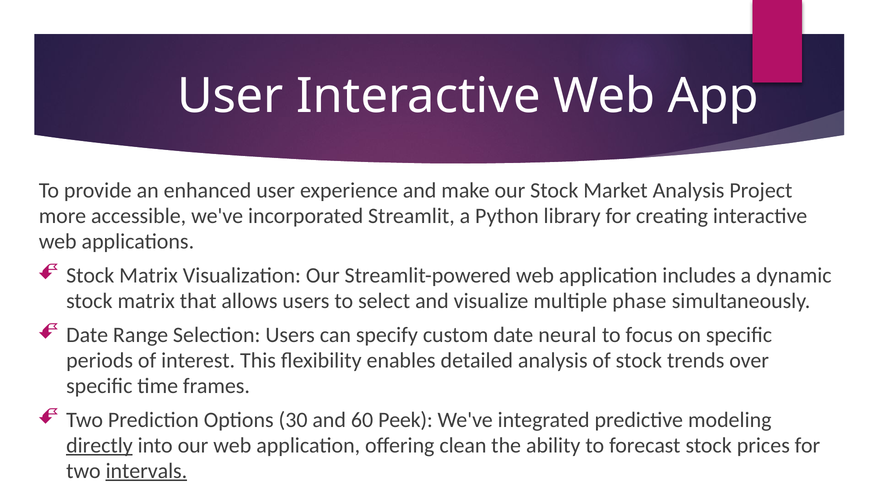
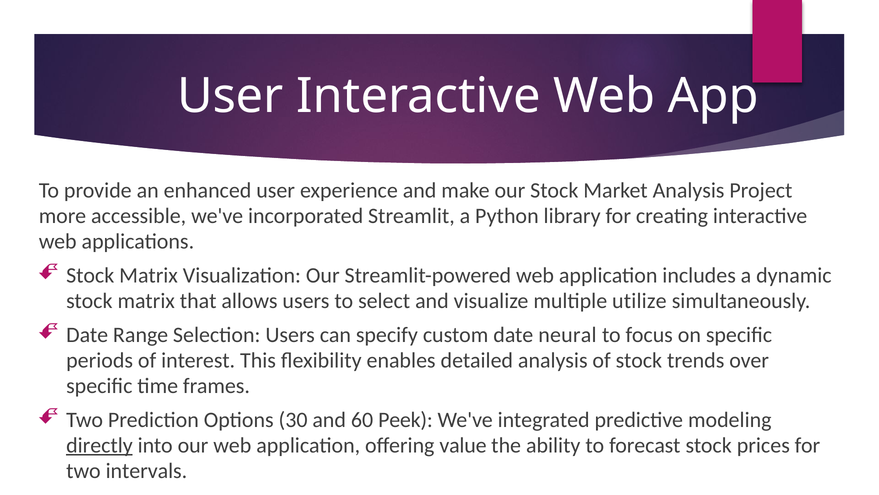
phase: phase -> utilize (639, 301)
clean: clean -> value (463, 445)
intervals underline: present -> none (146, 470)
